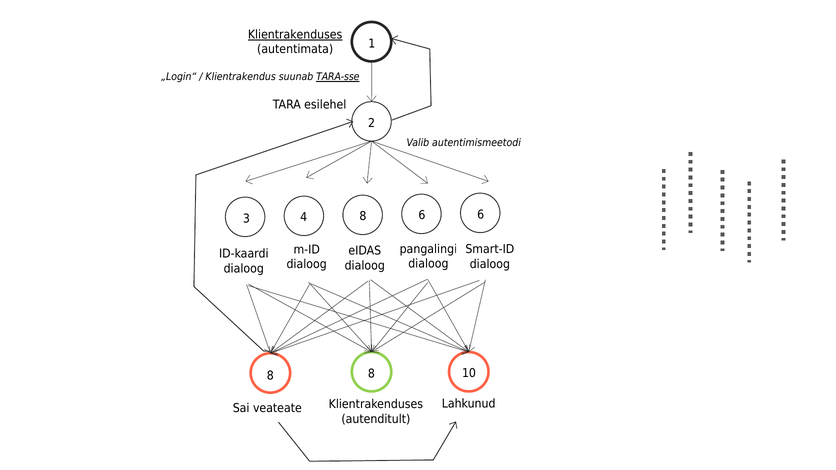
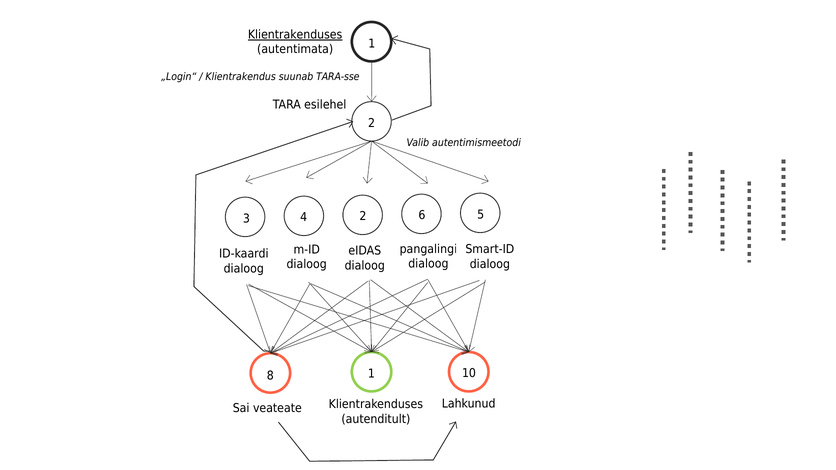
TARA-sse underline: present -> none (338, 77)
4 8: 8 -> 2 (363, 216)
6 6: 6 -> 5 (481, 215)
8 8: 8 -> 1 (371, 374)
